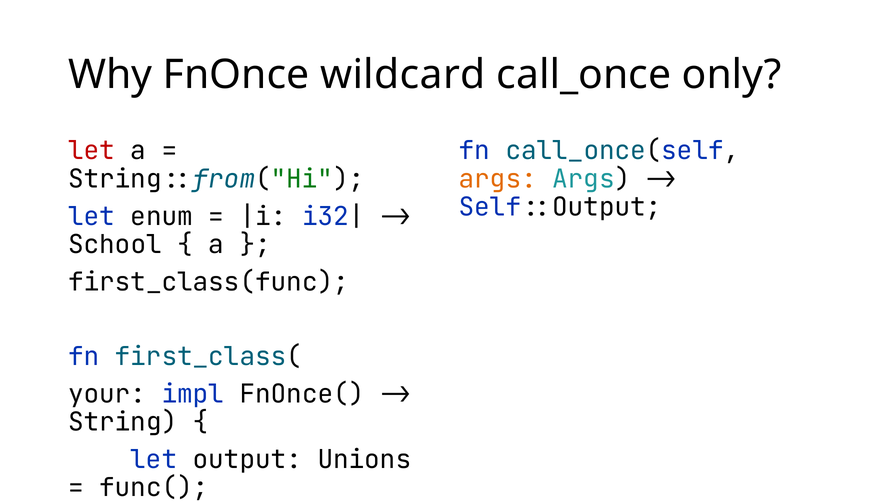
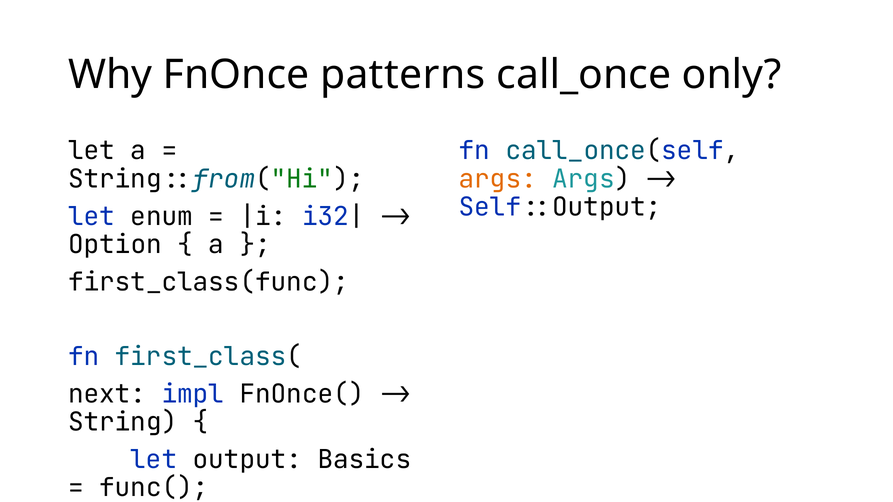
wildcard: wildcard -> patterns (403, 75)
let colour: red -> black (91, 151)
School: School -> Option (115, 245)
your: your -> next (107, 394)
Unions: Unions -> Basics (364, 460)
